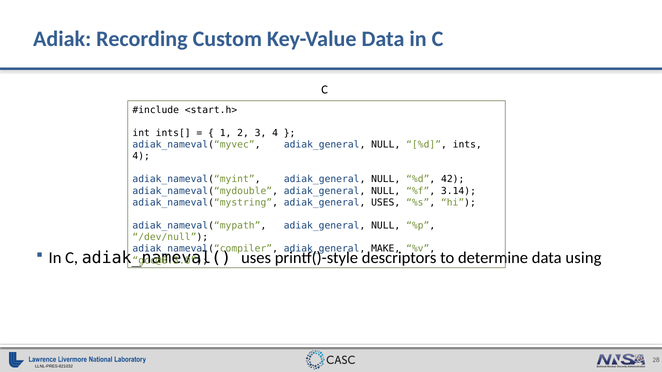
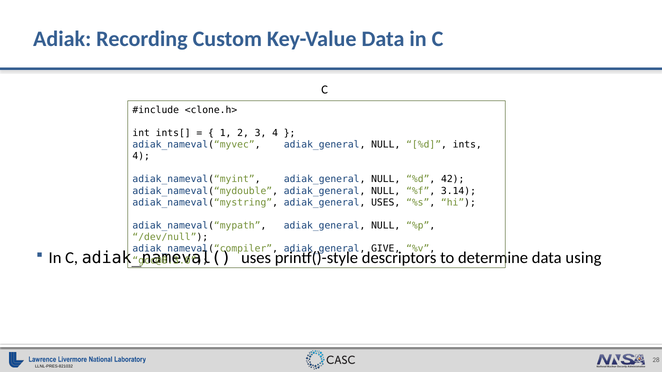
<start.h>: <start.h> -> <clone.h> (211, 110)
MAKE: MAKE -> GIVE (386, 249)
